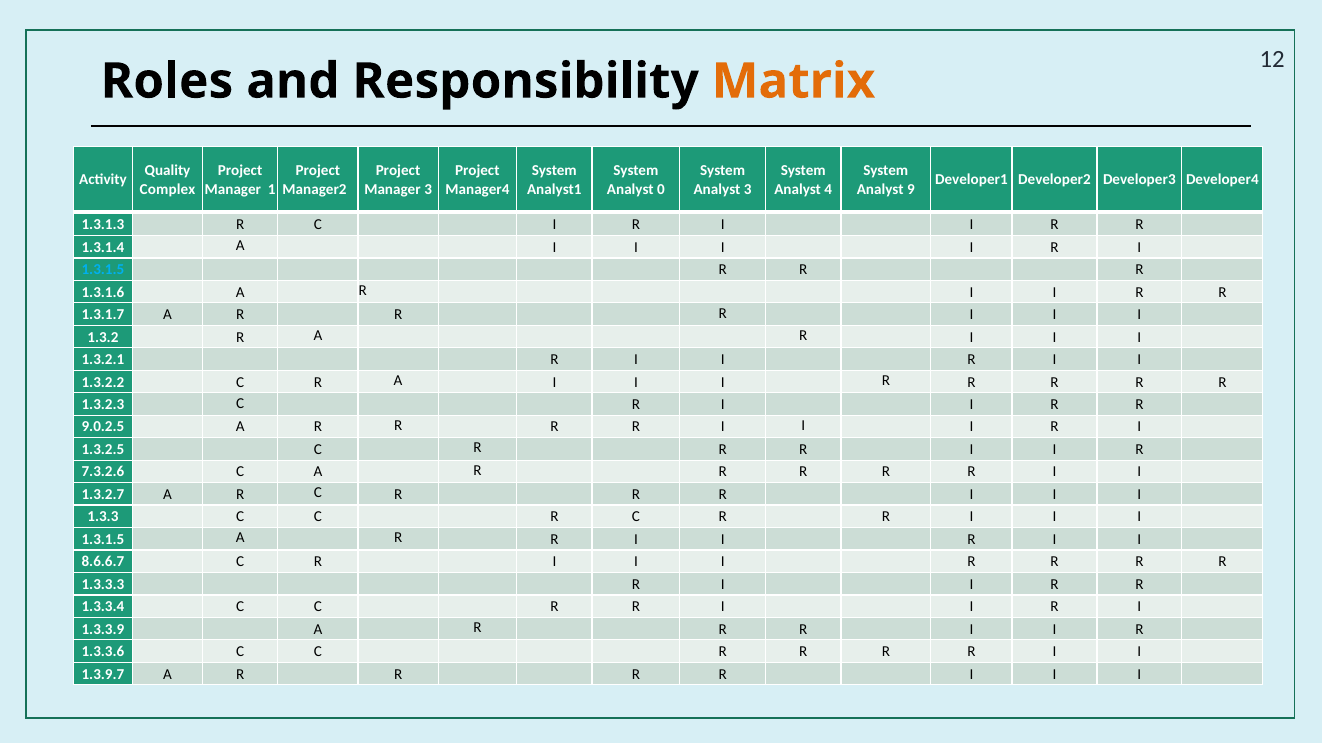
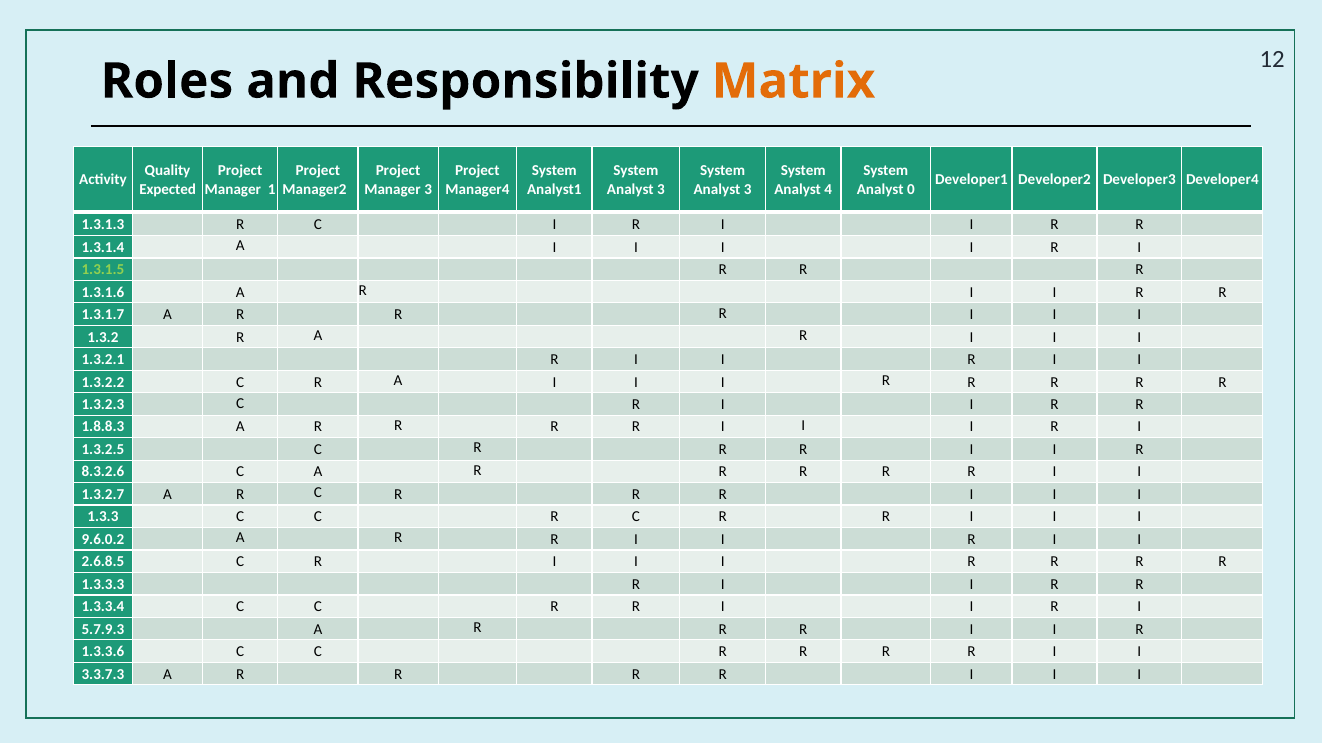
Complex: Complex -> Expected (168, 189)
0: 0 -> 3 (661, 189)
9: 9 -> 0 (911, 189)
1.3.1.5 colour: light blue -> light green (103, 270)
9.0.2.5: 9.0.2.5 -> 1.8.8.3 (103, 427)
7.3.2.6: 7.3.2.6 -> 8.3.2.6 (103, 472)
1.3.1.5: 1.3.1.5 -> 9.6.0.2 (103, 540)
8.6.6.7: 8.6.6.7 -> 2.6.8.5 (103, 562)
1.3.3.9: 1.3.3.9 -> 5.7.9.3 (103, 630)
1.3.9.7: 1.3.9.7 -> 3.3.7.3 (103, 675)
